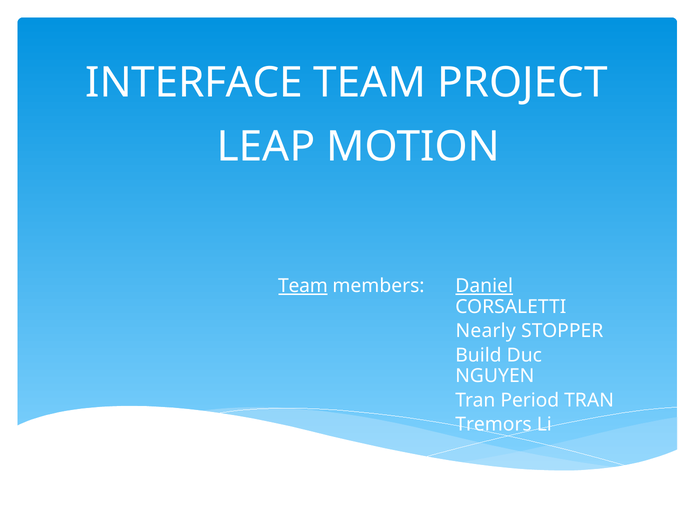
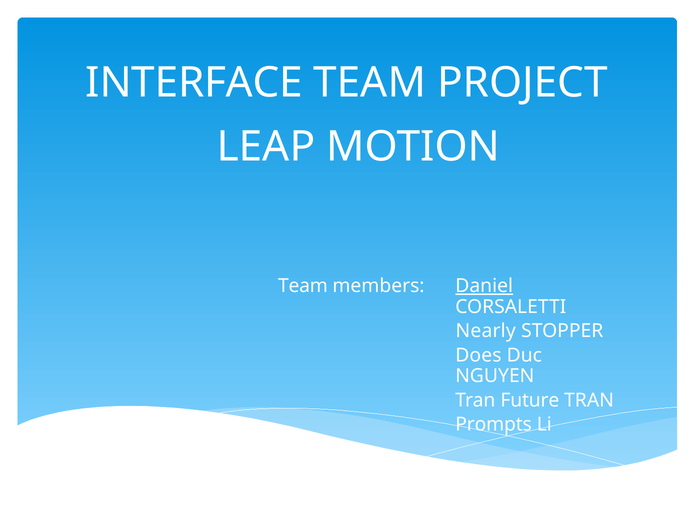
Team underline: present -> none (303, 286)
Build: Build -> Does (478, 356)
Period: Period -> Future (530, 401)
Tremors: Tremors -> Prompts (494, 425)
